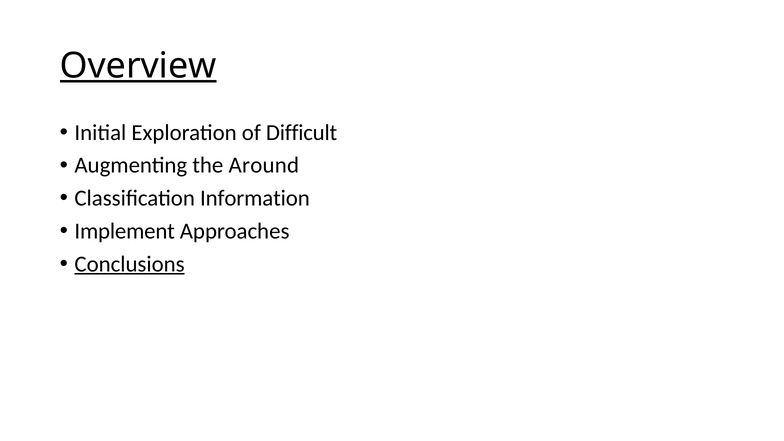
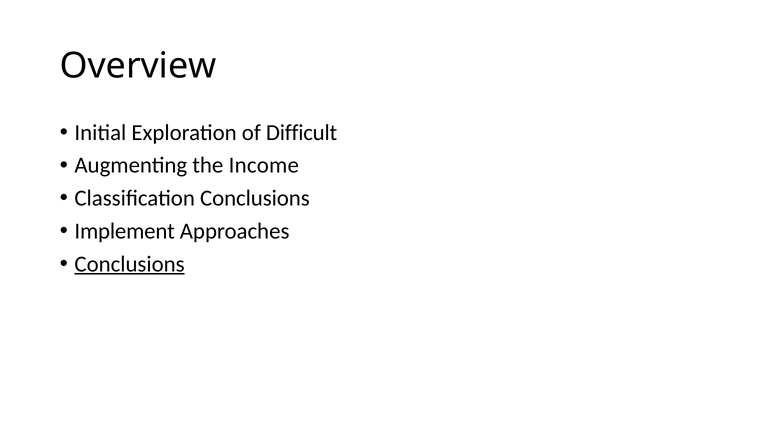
Overview underline: present -> none (138, 66)
Around: Around -> Income (264, 165)
Classification Information: Information -> Conclusions (255, 198)
